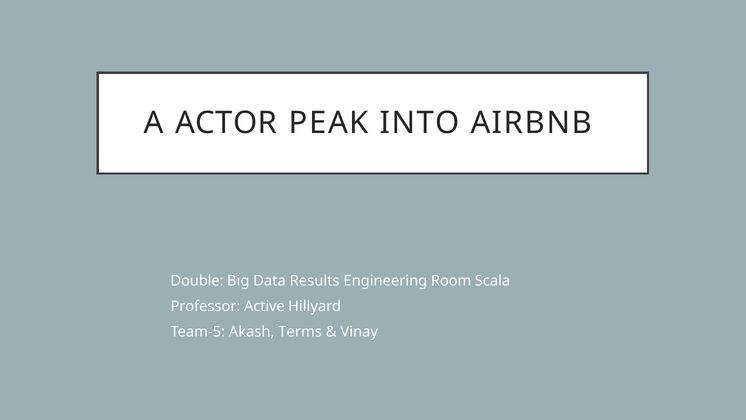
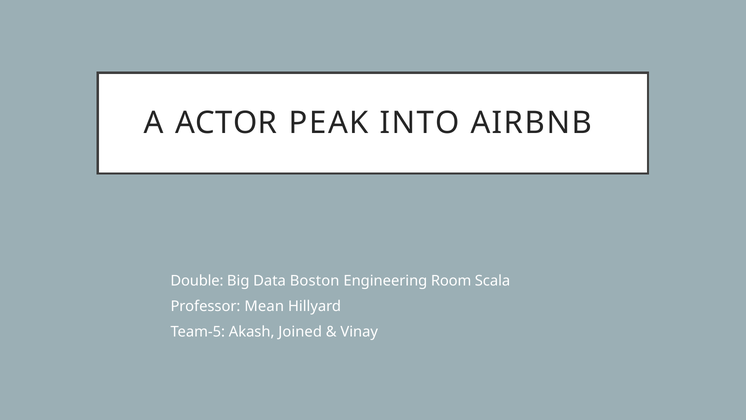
Results: Results -> Boston (315, 280)
Active: Active -> Mean (264, 306)
Terms: Terms -> Joined (300, 331)
